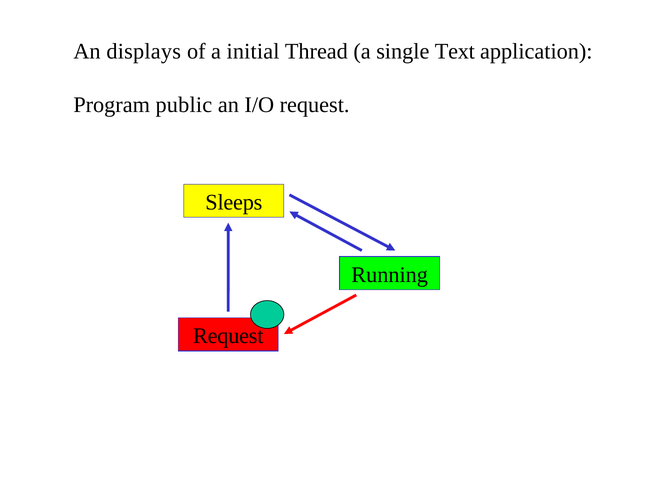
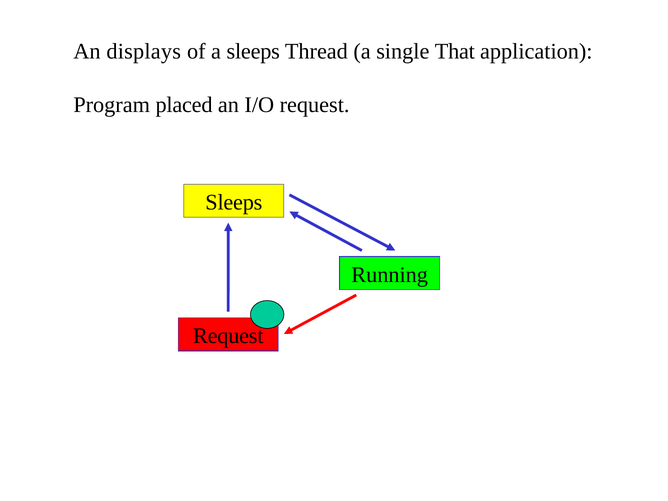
a initial: initial -> sleeps (253, 52)
Text: Text -> That (455, 52)
public: public -> placed (184, 105)
